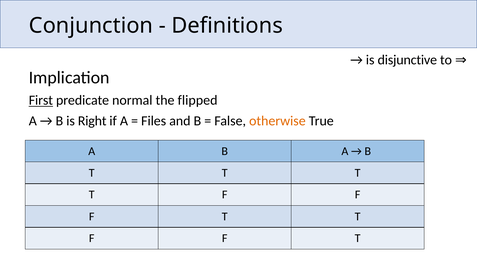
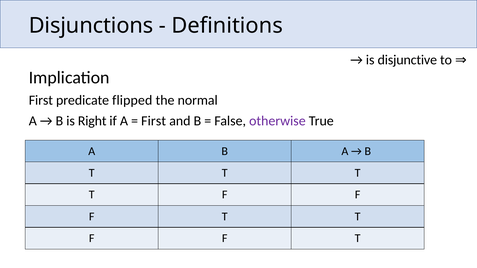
Conjunction: Conjunction -> Disjunctions (91, 26)
First underline: present -> none (41, 100)
normal: normal -> flipped (132, 100)
flipped: flipped -> normal (198, 100)
Files: Files -> First (154, 121)
otherwise colour: orange -> purple (277, 121)
